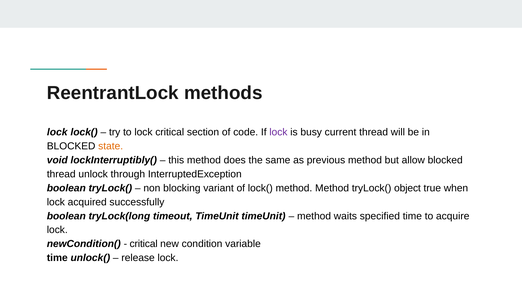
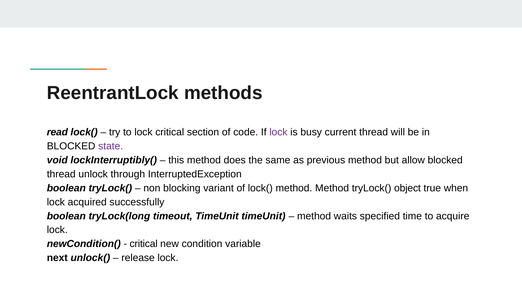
lock: lock -> read (57, 133)
state colour: orange -> purple (111, 147)
time: time -> next (57, 258)
